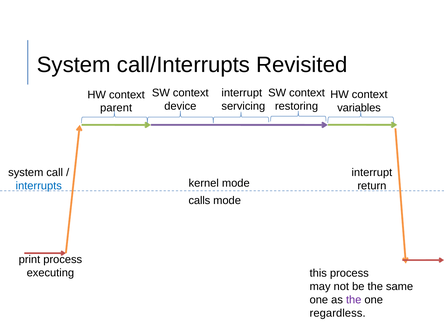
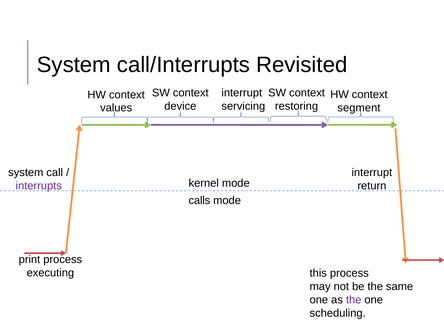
variables: variables -> segment (359, 108)
parent: parent -> values (116, 108)
interrupts colour: blue -> purple (39, 186)
regardless: regardless -> scheduling (338, 313)
